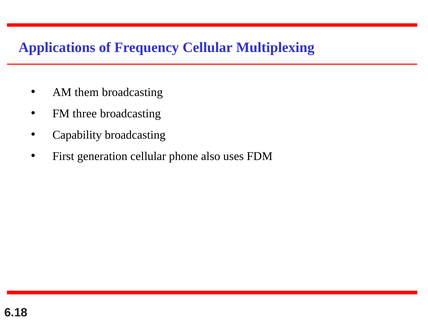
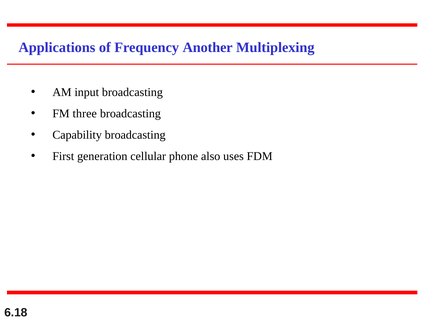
Frequency Cellular: Cellular -> Another (208, 47)
them: them -> input (87, 92)
